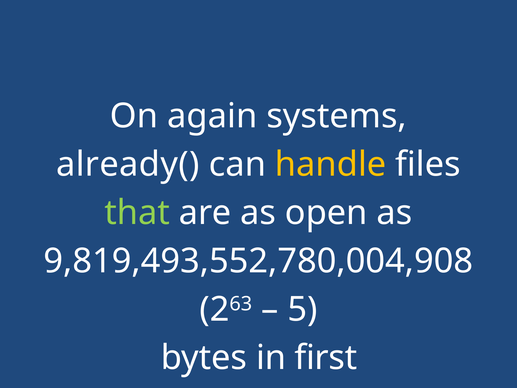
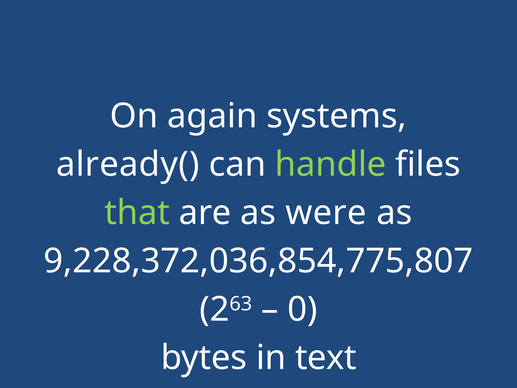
handle colour: yellow -> light green (331, 164)
open: open -> were (326, 213)
9,819,493,552,780,004,908: 9,819,493,552,780,004,908 -> 9,228,372,036,854,775,807 (258, 261)
5: 5 -> 0 (302, 309)
first: first -> text (326, 357)
